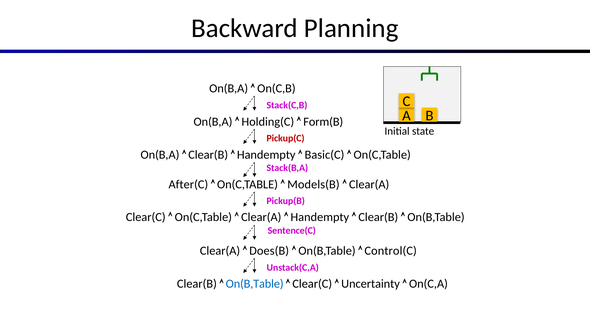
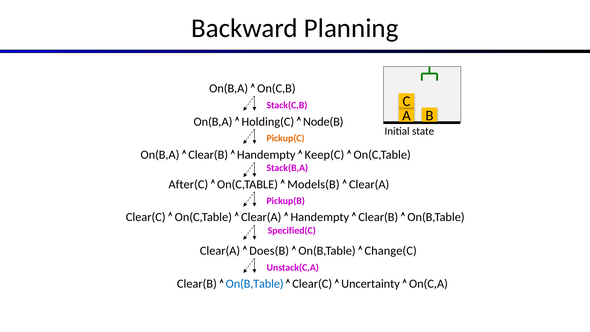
Form(B: Form(B -> Node(B (323, 122)
Pickup(C colour: red -> orange (286, 138)
Basic(C: Basic(C -> Keep(C (324, 155)
Sentence(C: Sentence(C -> Specified(C (292, 230)
Control(C: Control(C -> Change(C (391, 251)
